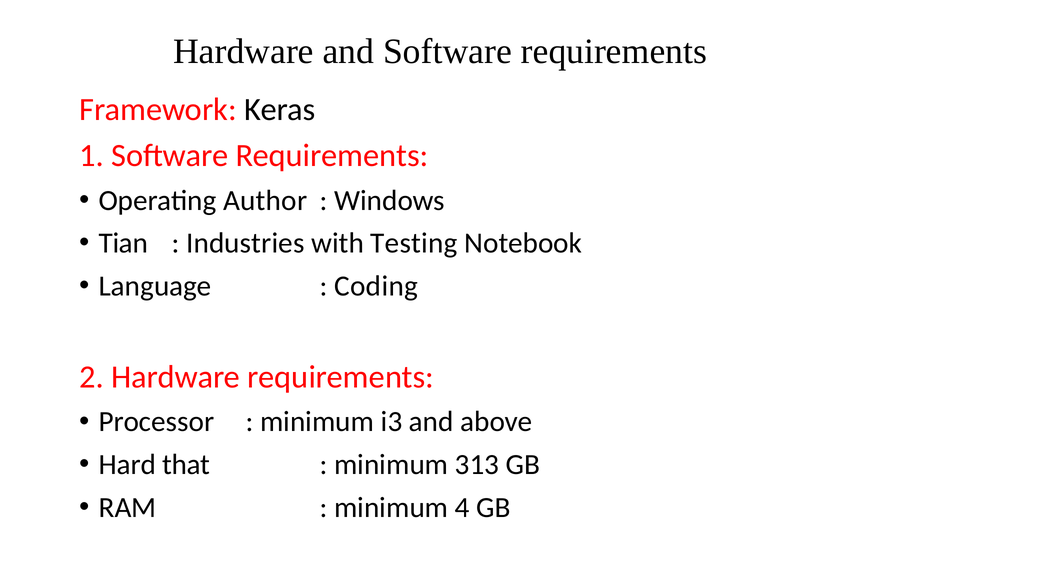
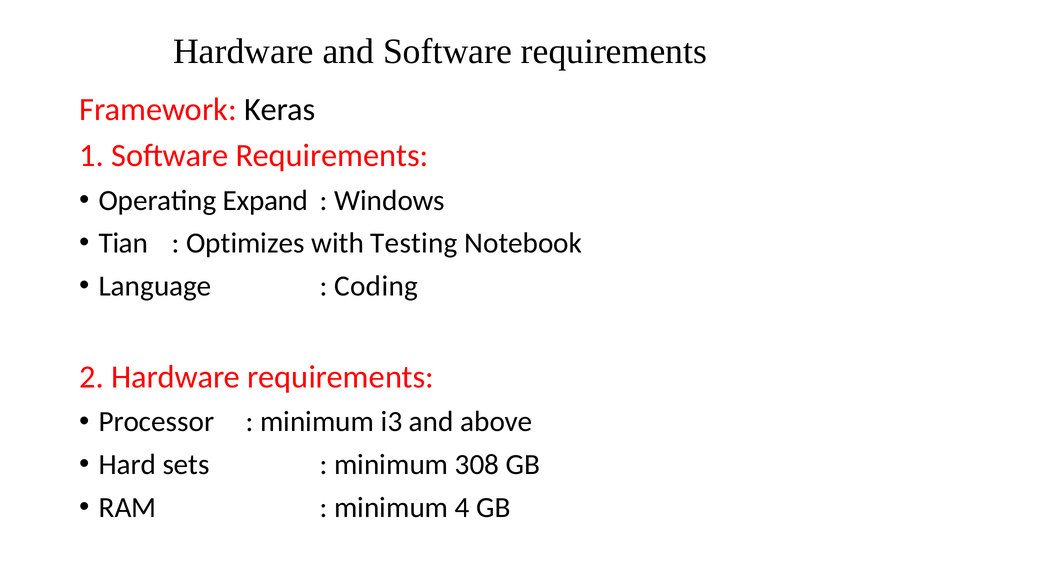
Author: Author -> Expand (265, 201)
Industries: Industries -> Optimizes (245, 243)
that: that -> sets (186, 465)
313: 313 -> 308 (477, 465)
